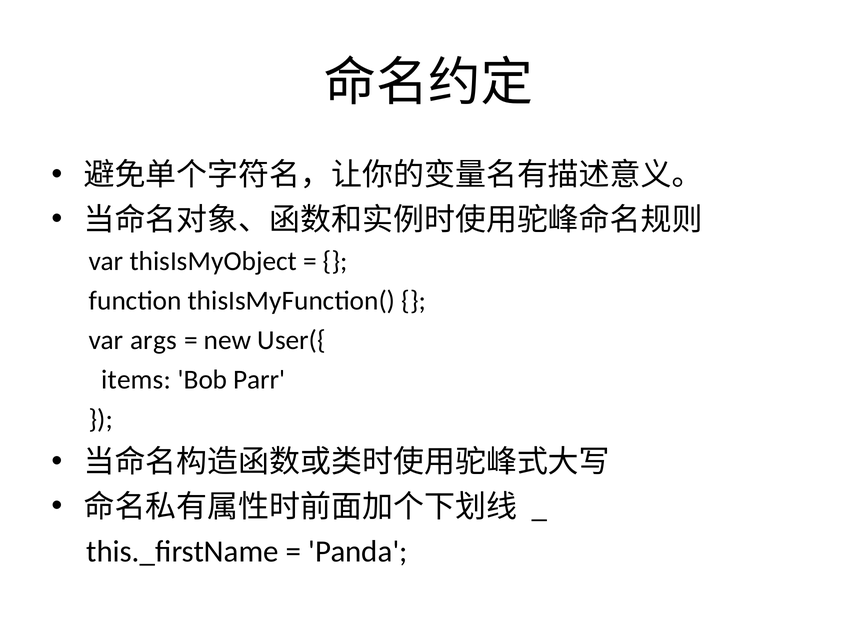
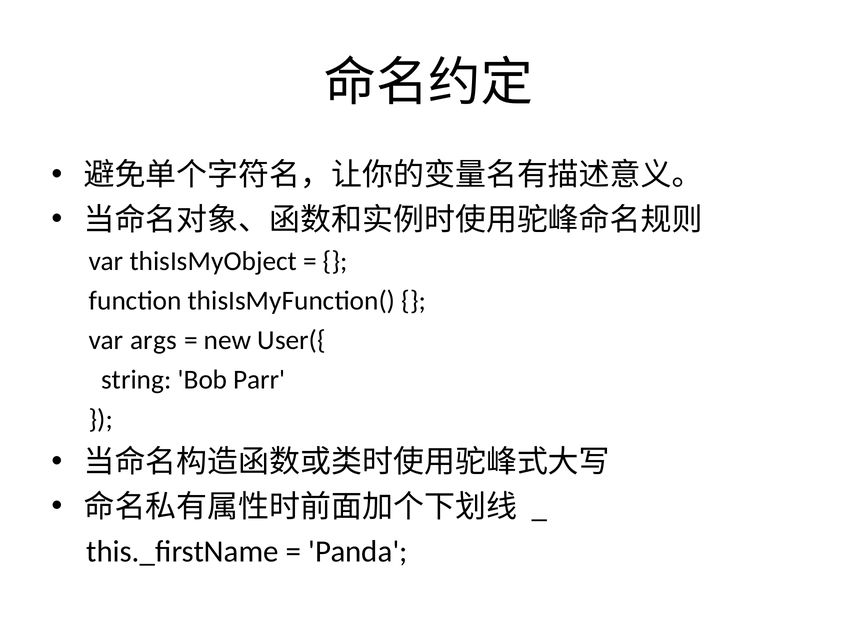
items: items -> string (136, 380)
